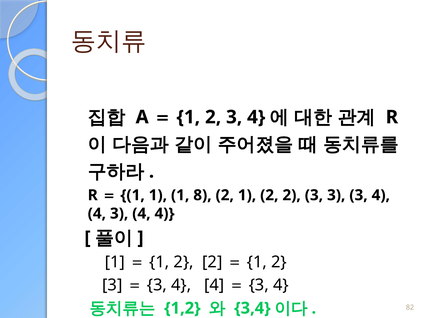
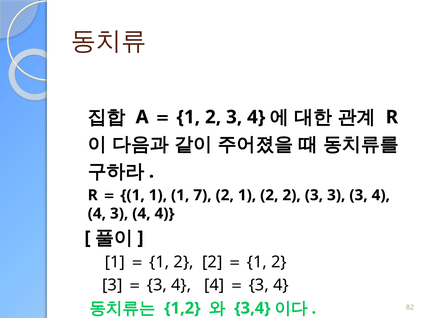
8: 8 -> 7 (202, 195)
